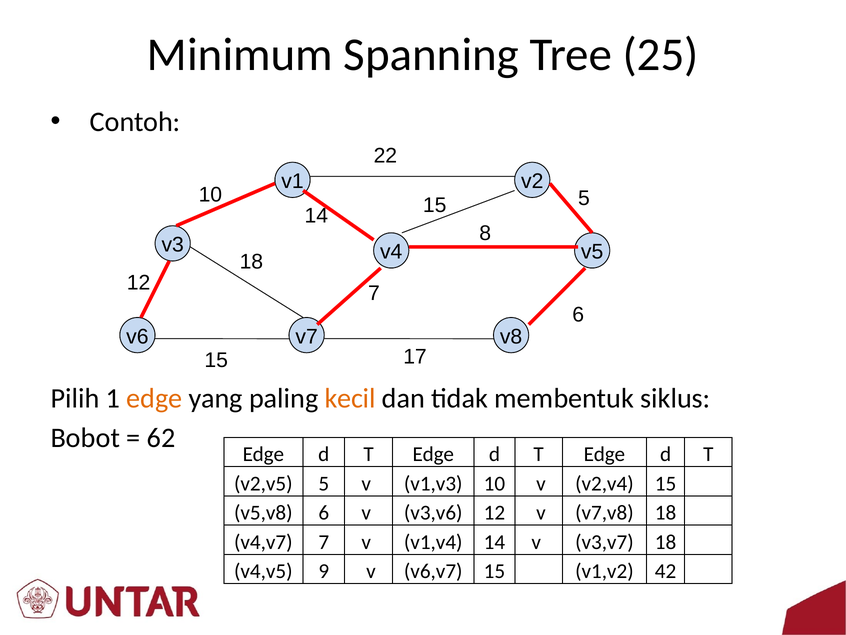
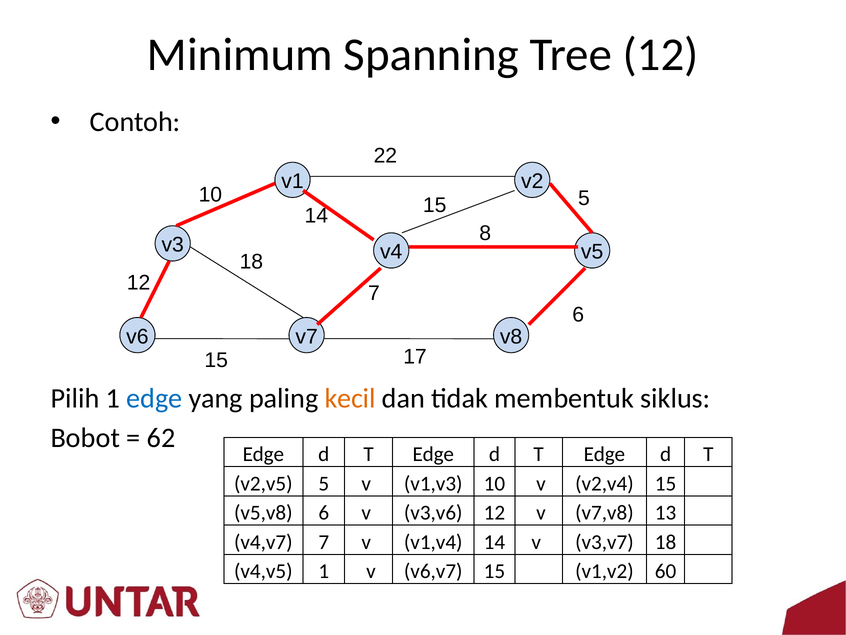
Tree 25: 25 -> 12 (661, 55)
edge colour: orange -> blue (154, 398)
v7,v8 18: 18 -> 13 (666, 513)
v4,v5 9: 9 -> 1 (324, 571)
42: 42 -> 60 (666, 571)
